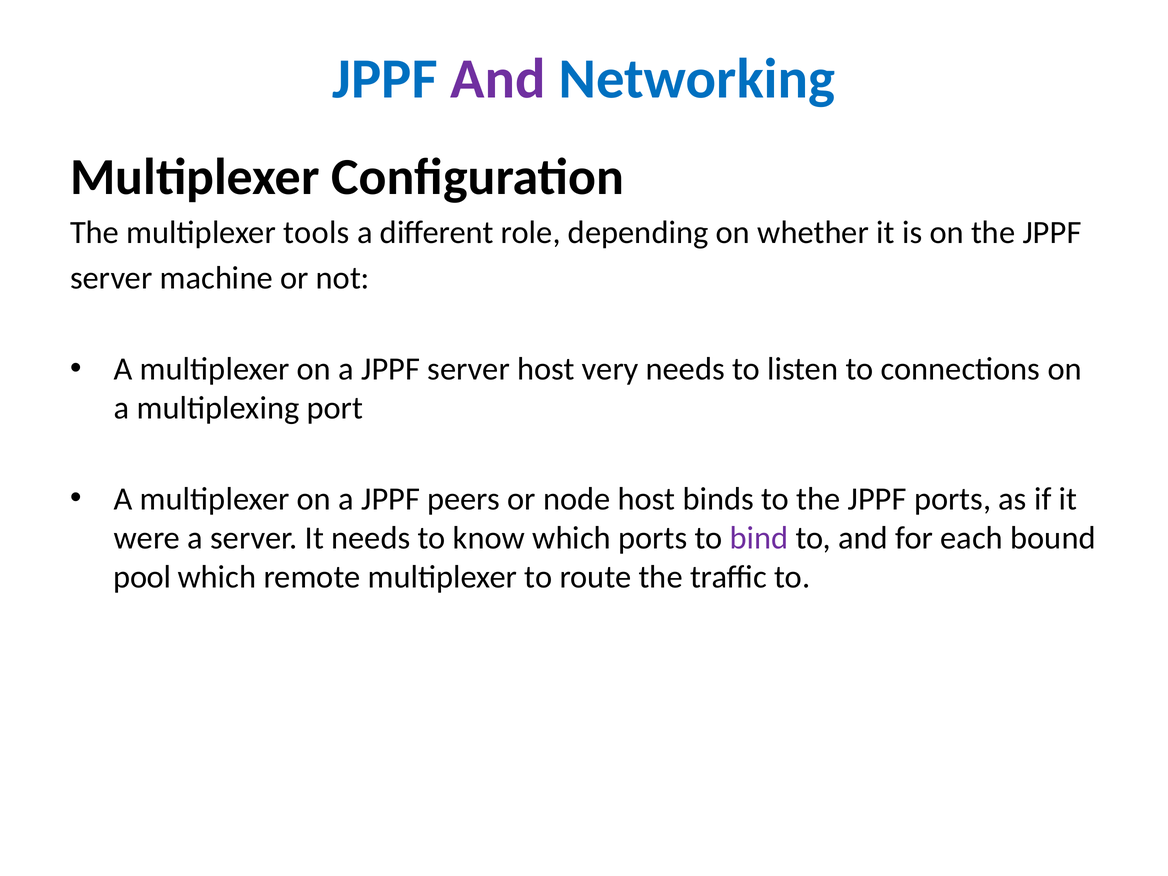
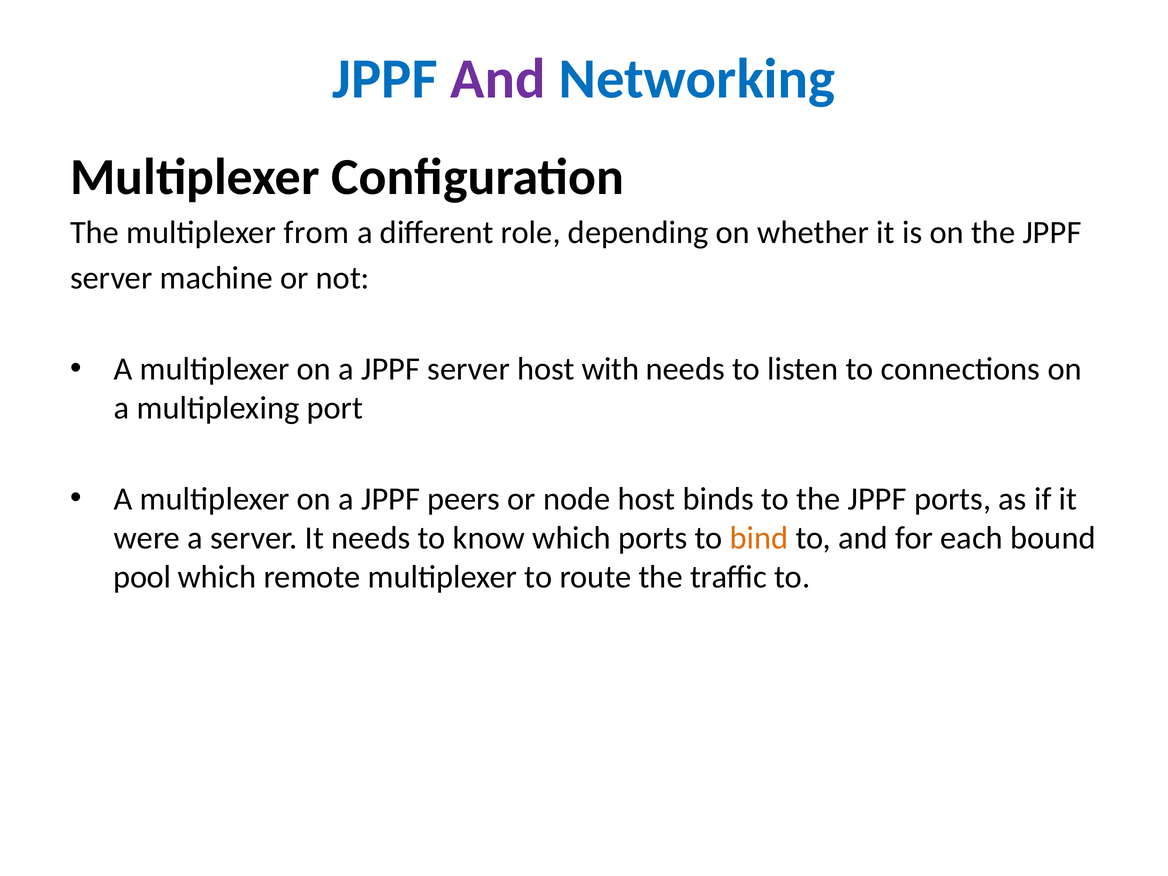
tools: tools -> from (316, 233)
very: very -> with (610, 369)
bind colour: purple -> orange (759, 538)
